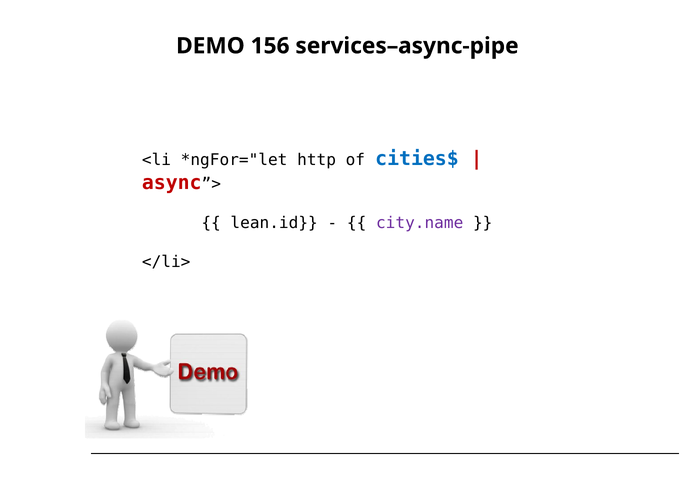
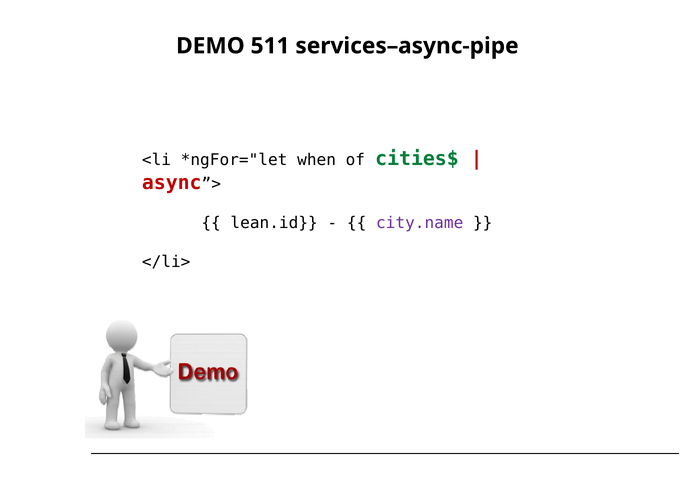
156: 156 -> 511 (270, 46)
http: http -> when (317, 160)
cities$ colour: blue -> green (417, 159)
